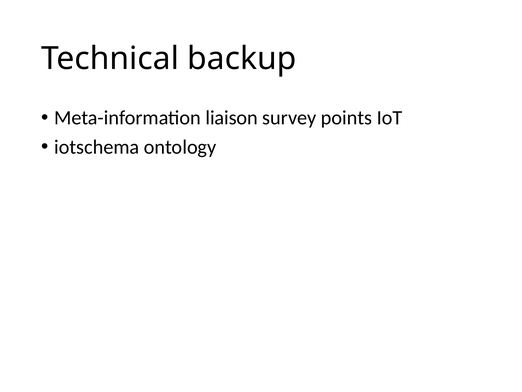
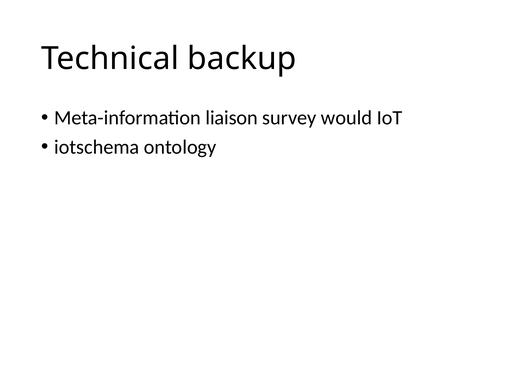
points: points -> would (346, 118)
